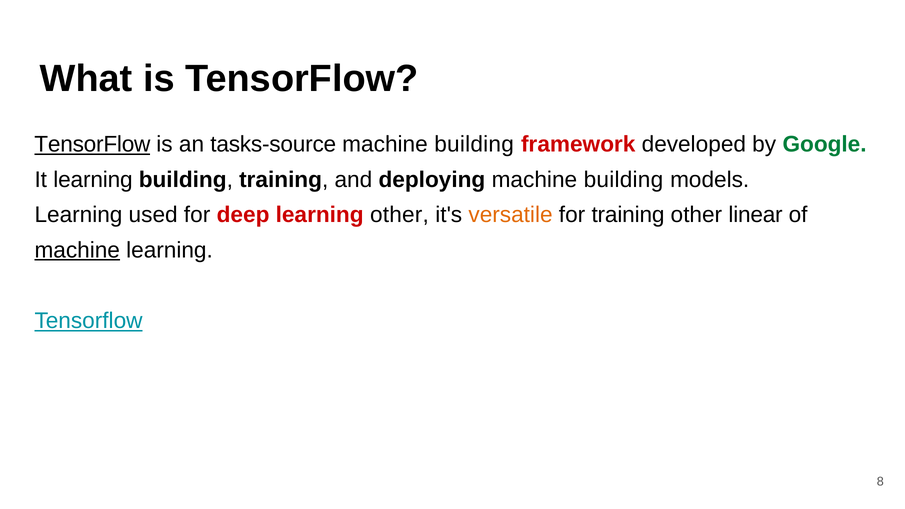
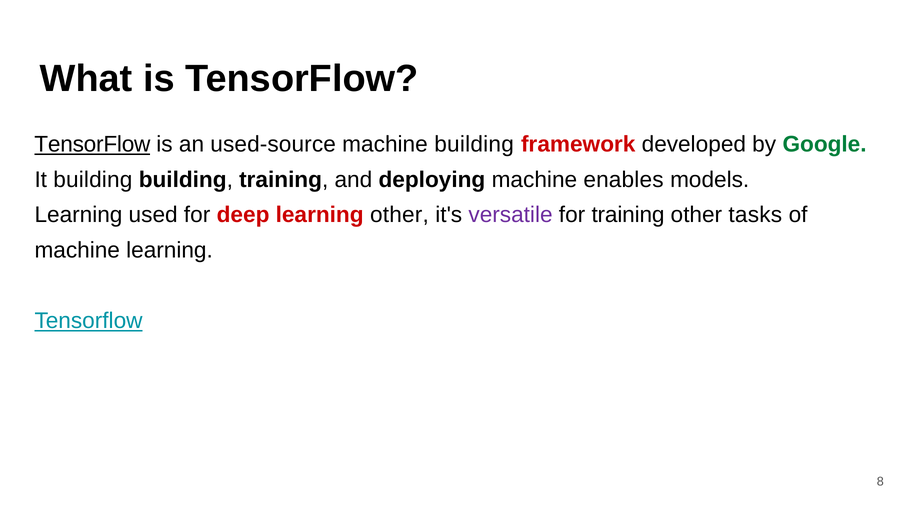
tasks-source: tasks-source -> used-source (273, 144)
It learning: learning -> building (93, 180)
deploying machine building: building -> enables (623, 180)
versatile colour: orange -> purple (511, 215)
linear: linear -> tasks (755, 215)
machine underline: present -> none (77, 250)
